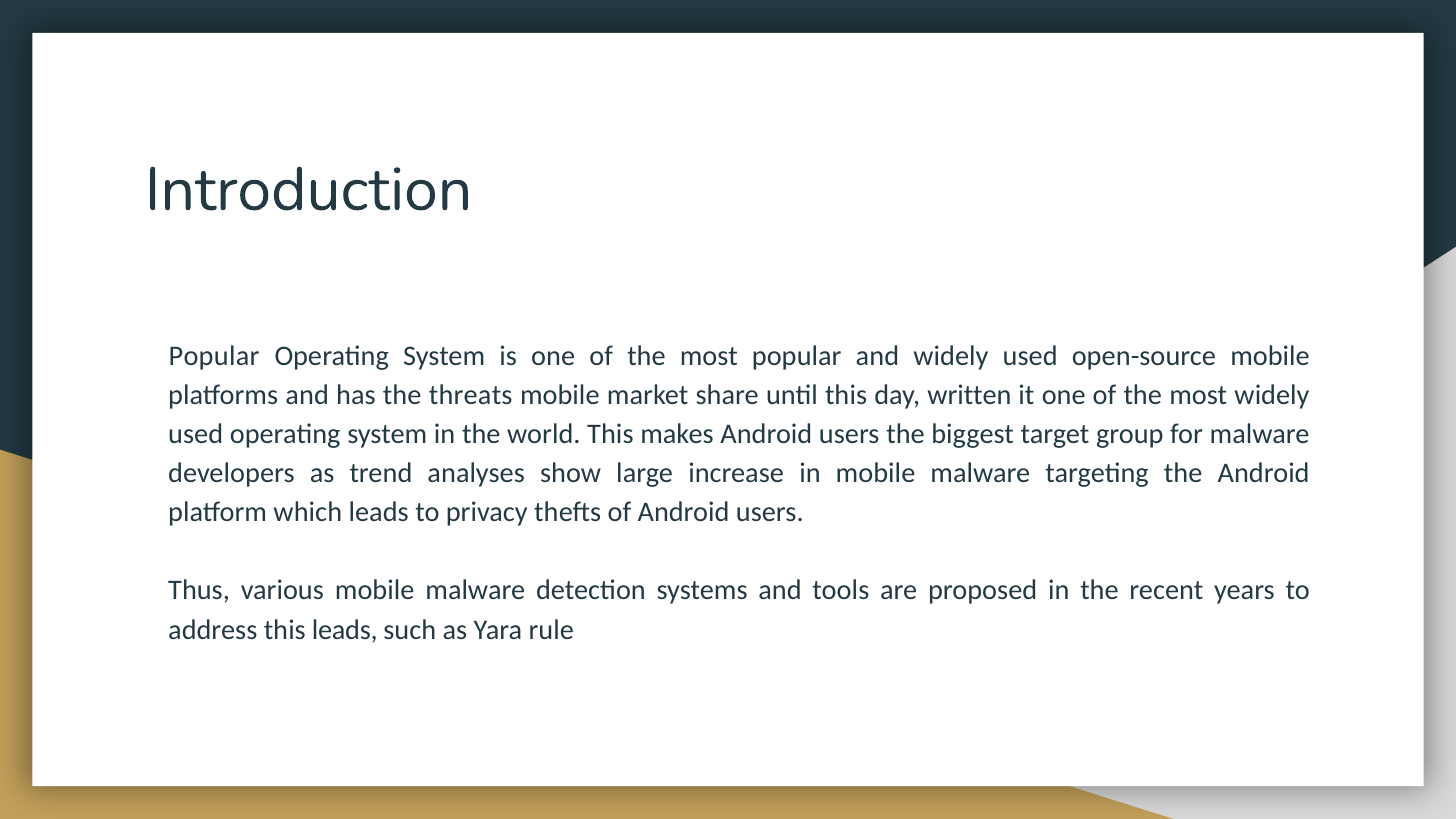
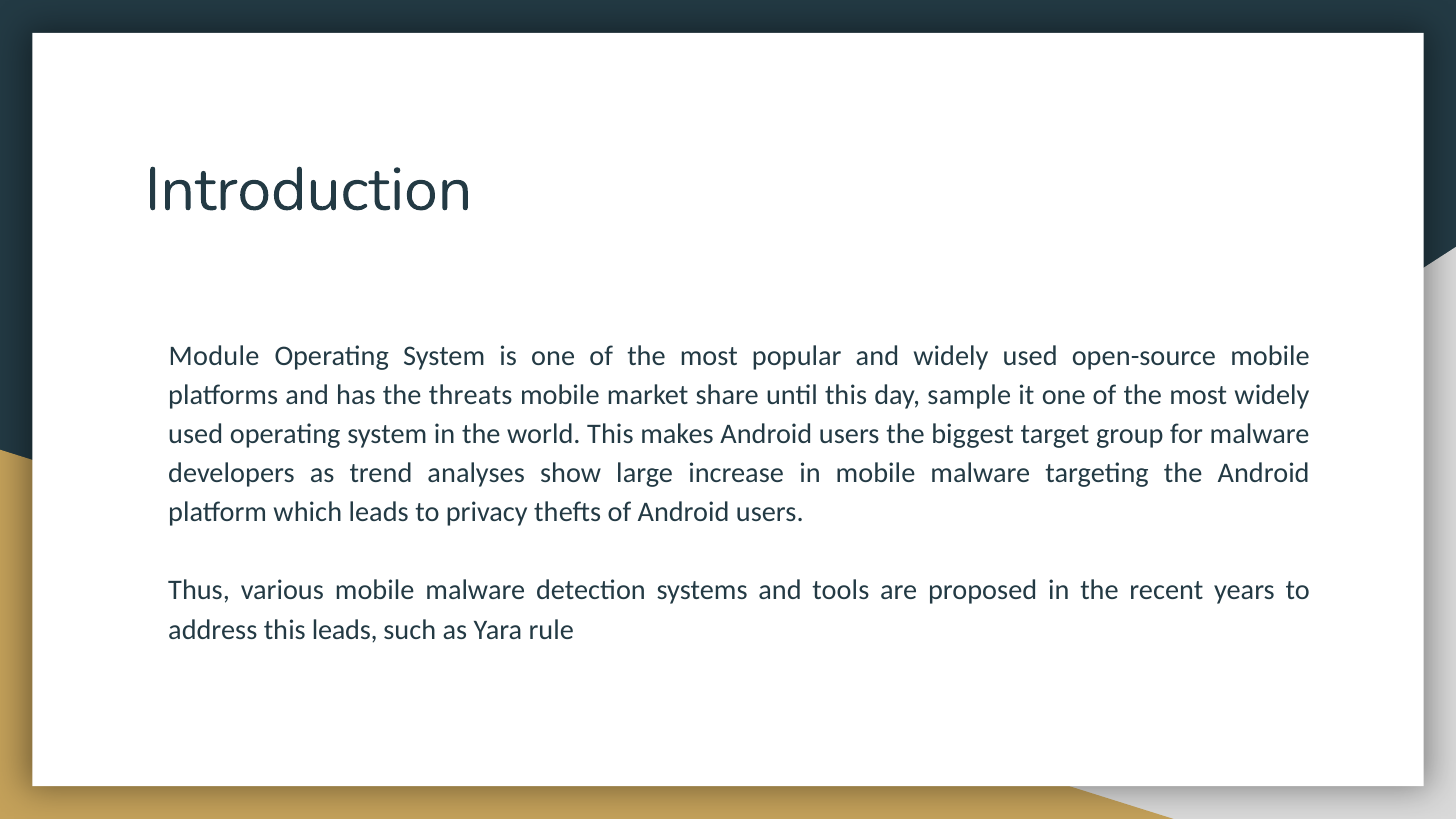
Popular: Popular -> Module (214, 356)
written: written -> sample (969, 395)
